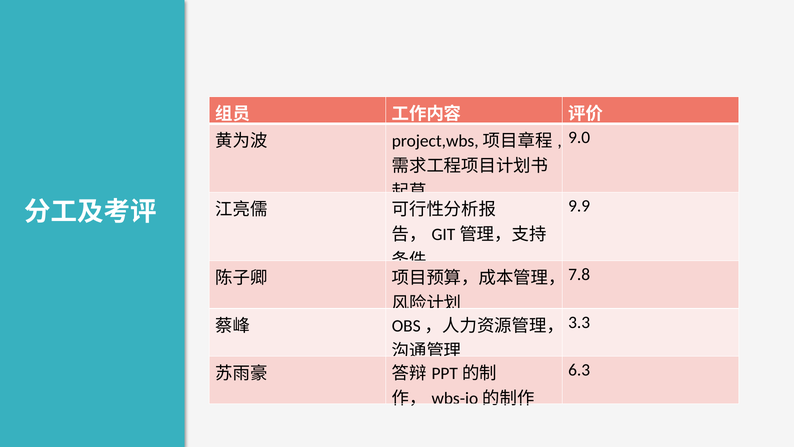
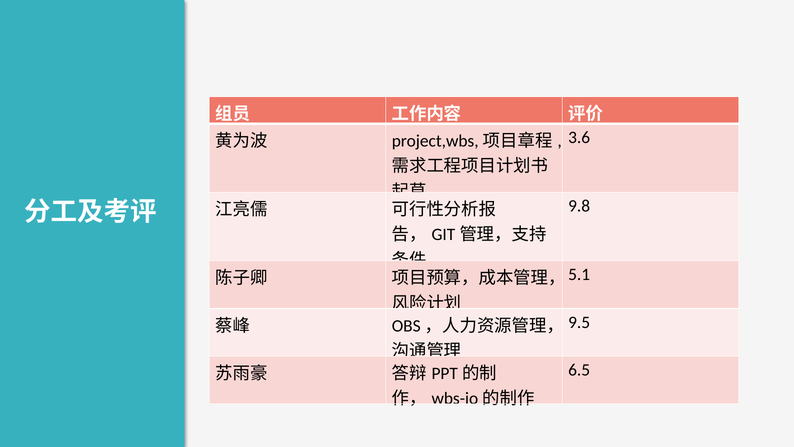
9.0: 9.0 -> 3.6 (579, 137)
9.9: 9.9 -> 9.8 (579, 206)
7.8: 7.8 -> 5.1 (579, 274)
3.3: 3.3 -> 9.5 (579, 322)
6.3: 6.3 -> 6.5 (579, 370)
